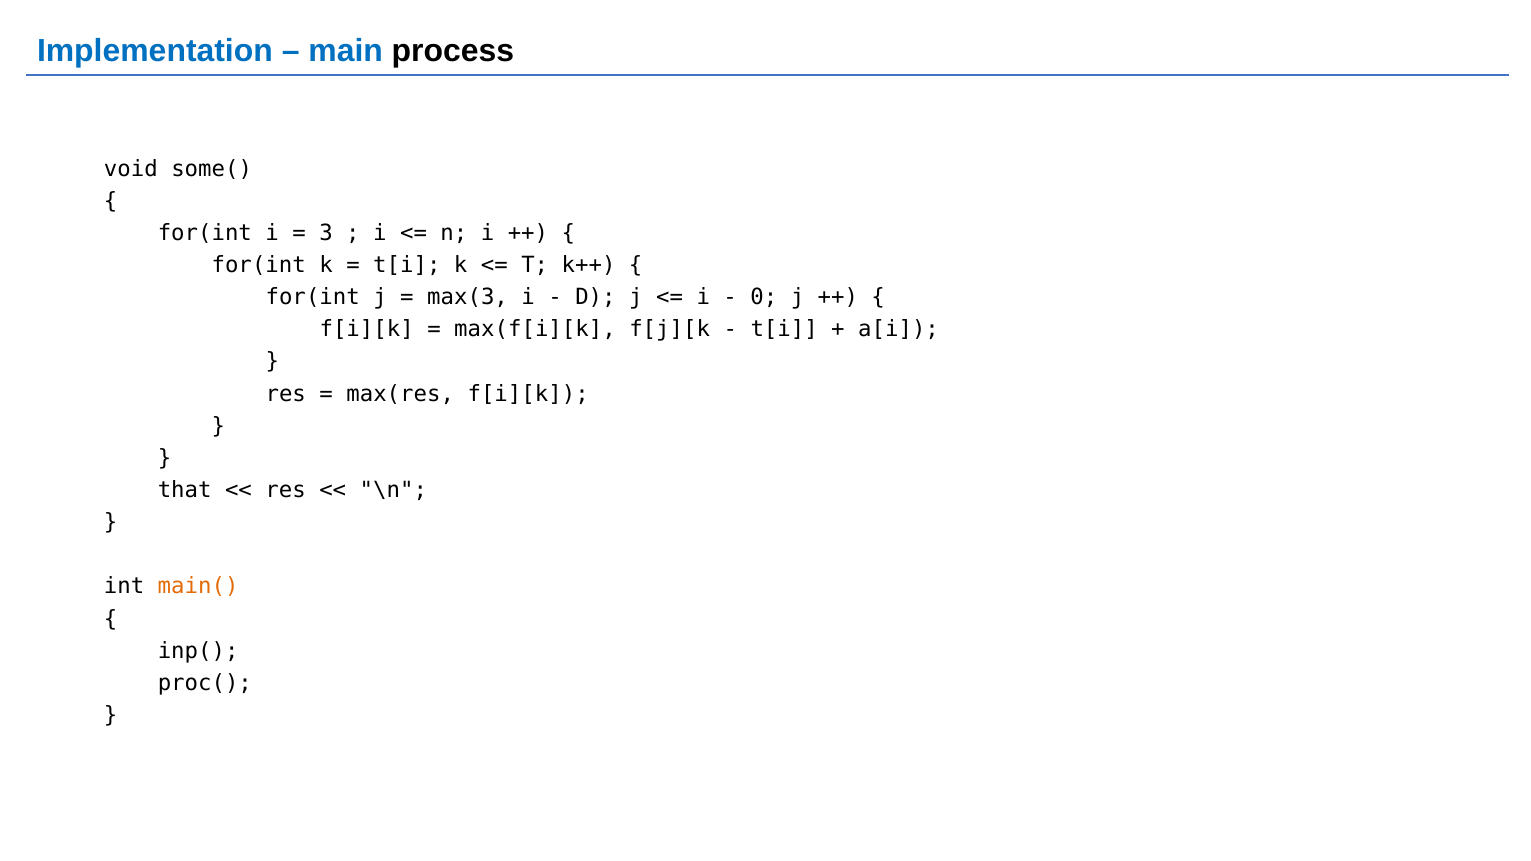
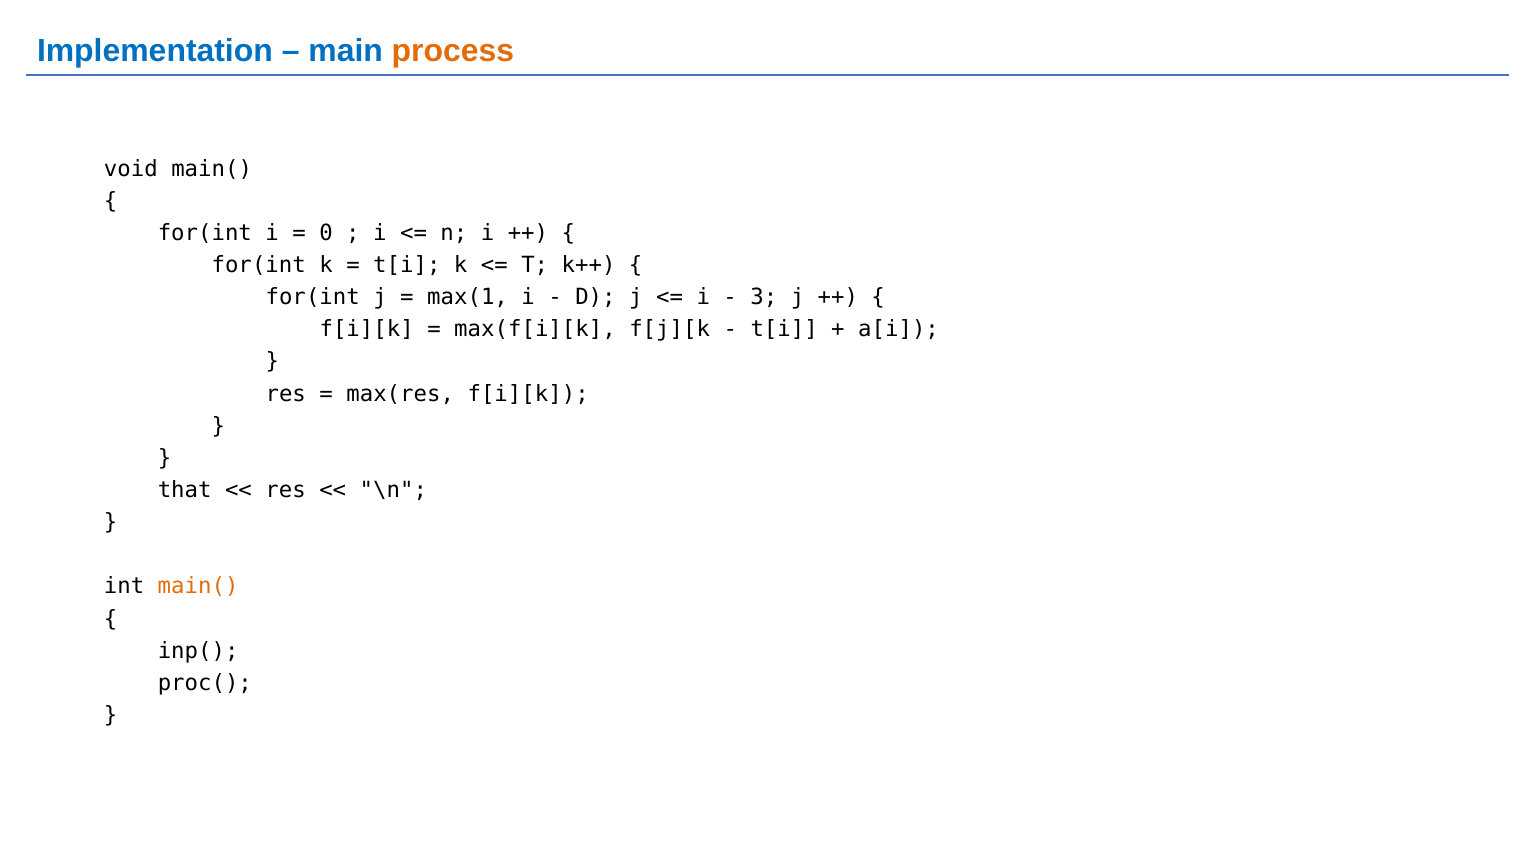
process colour: black -> orange (453, 51)
void some(: some( -> main( (212, 169)
3: 3 -> 0 (326, 233)
max(3: max(3 -> max(1 (468, 297)
0: 0 -> 3 (764, 297)
